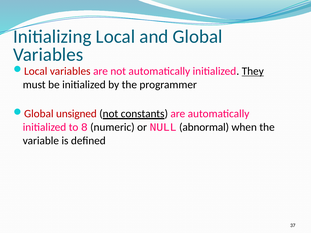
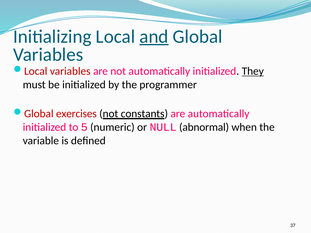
and underline: none -> present (154, 37)
unsigned: unsigned -> exercises (76, 114)
8: 8 -> 5 (84, 127)
